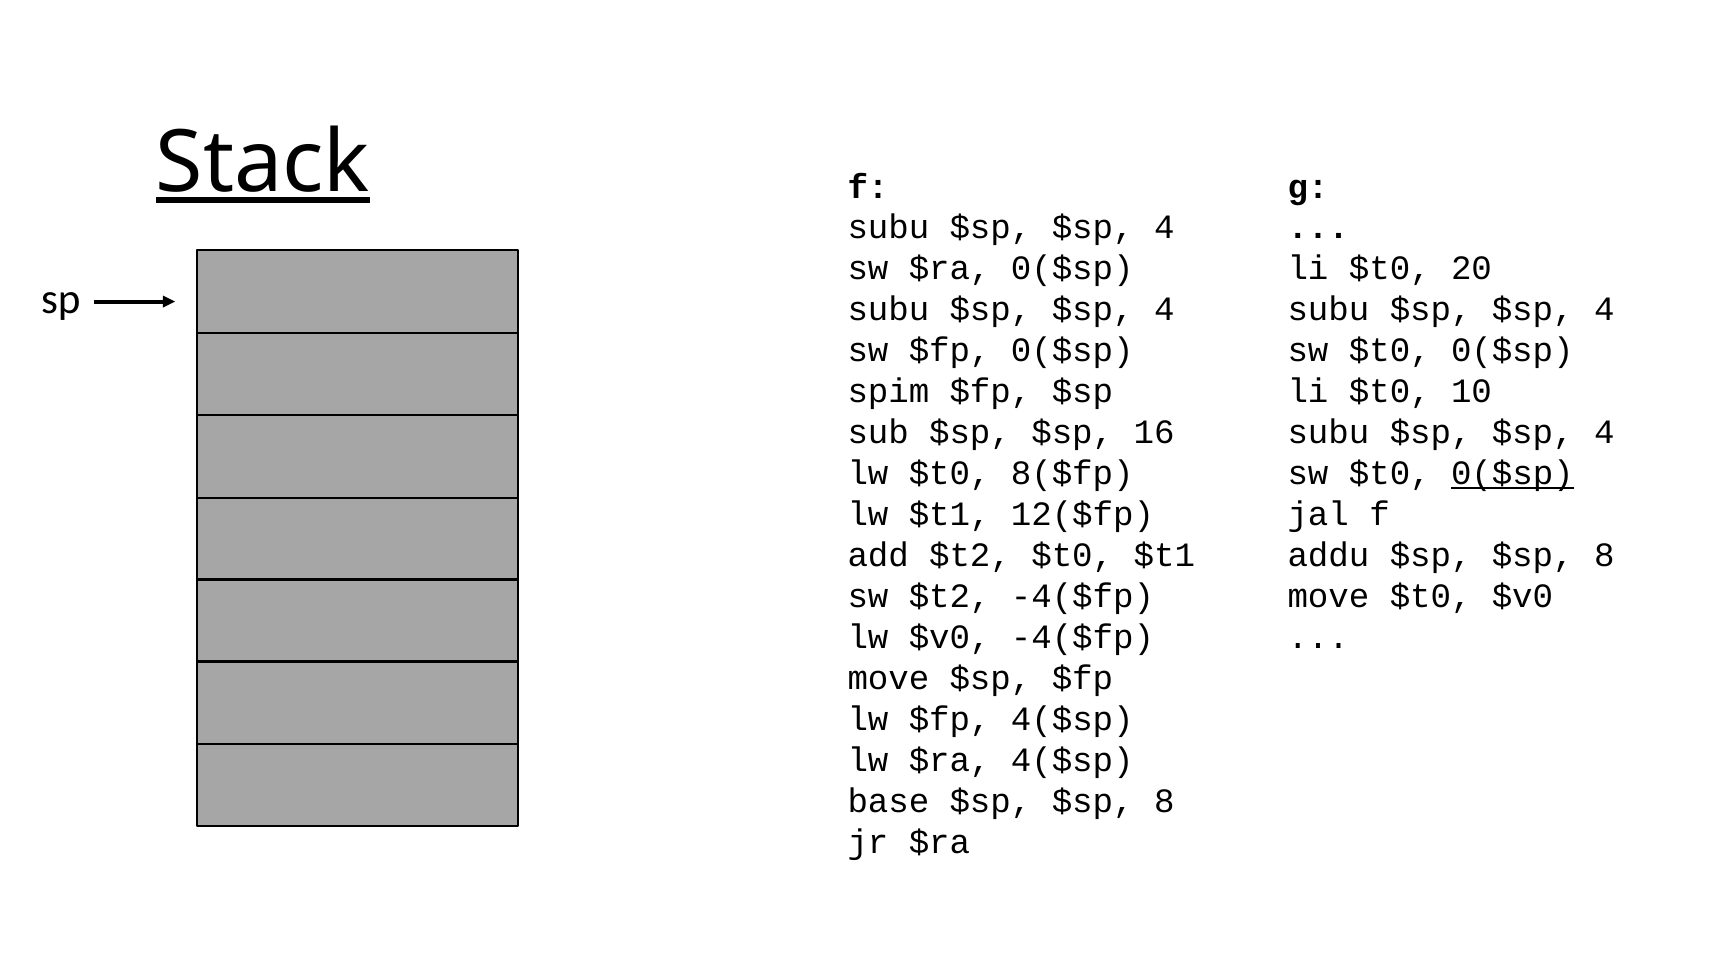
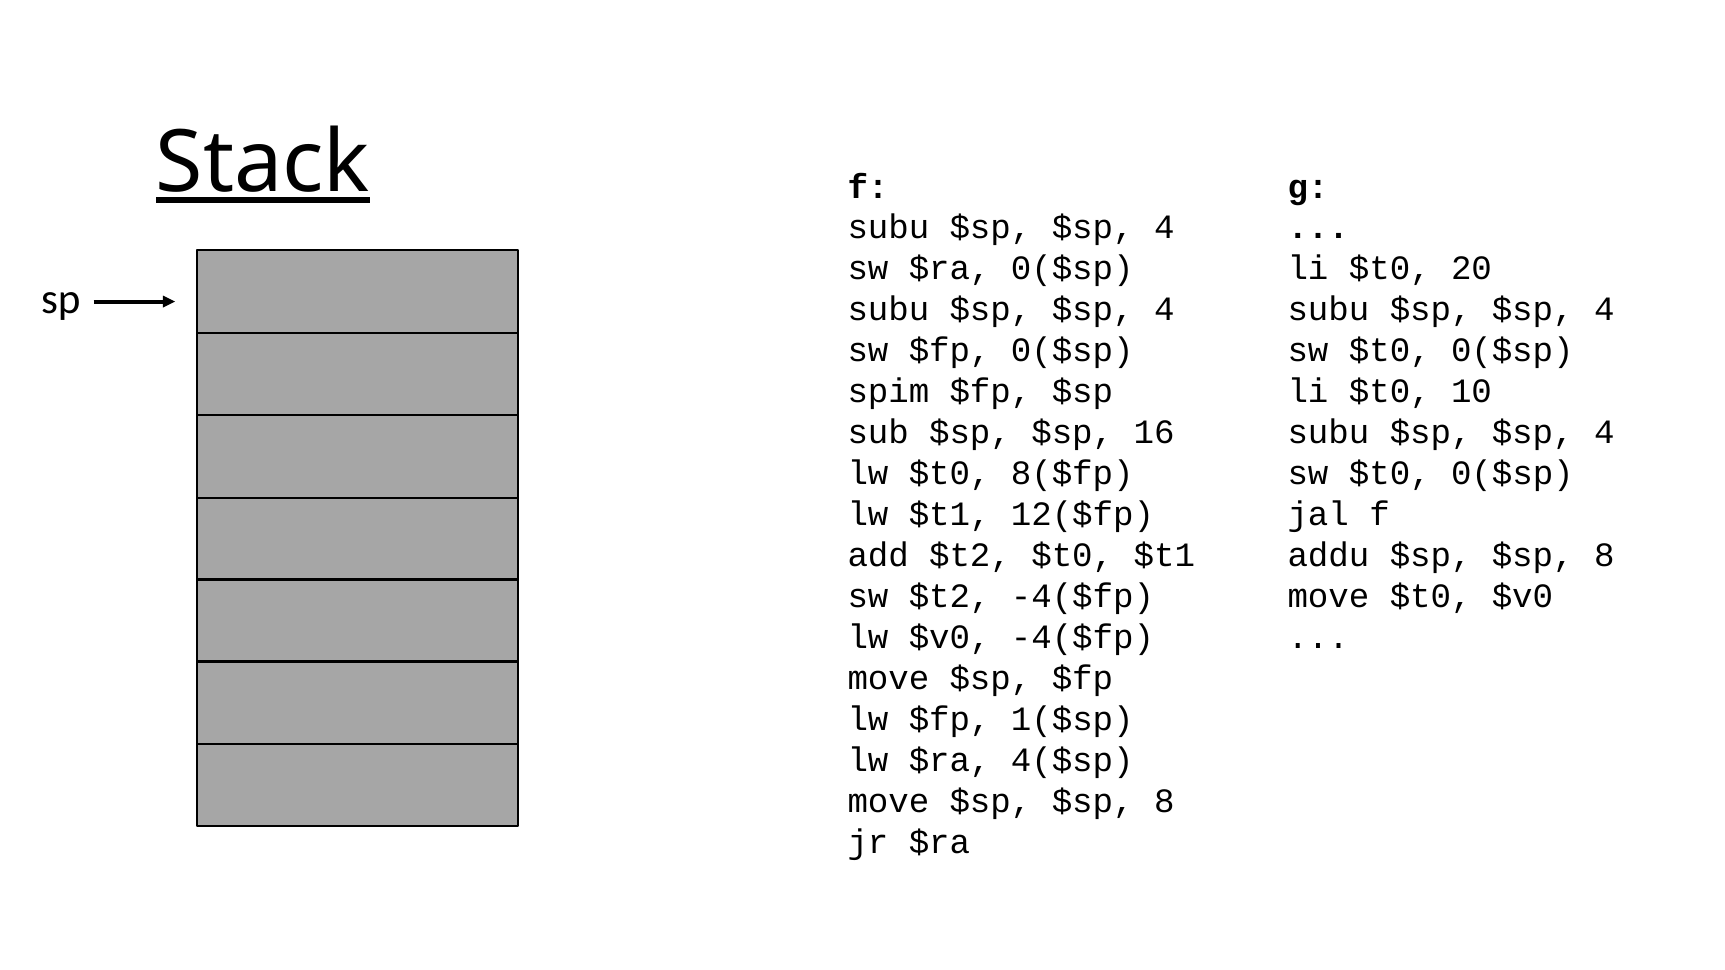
0($sp underline: present -> none (1512, 473)
$fp 4($sp: 4($sp -> 1($sp (1072, 719)
base: base -> move (888, 801)
